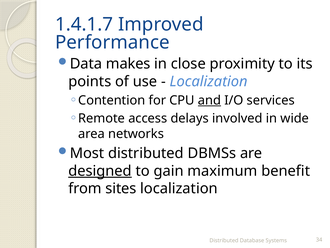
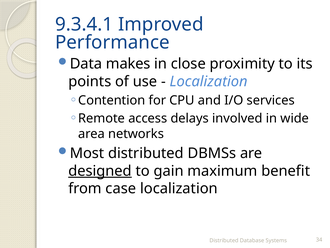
1.4.1.7: 1.4.1.7 -> 9.3.4.1 (84, 24)
and underline: present -> none (209, 100)
sites: sites -> case (121, 188)
